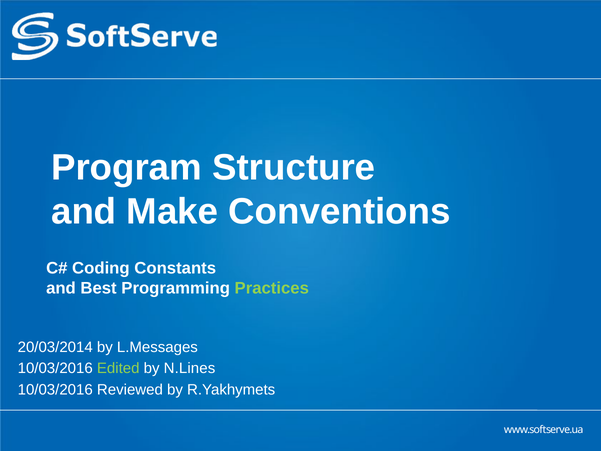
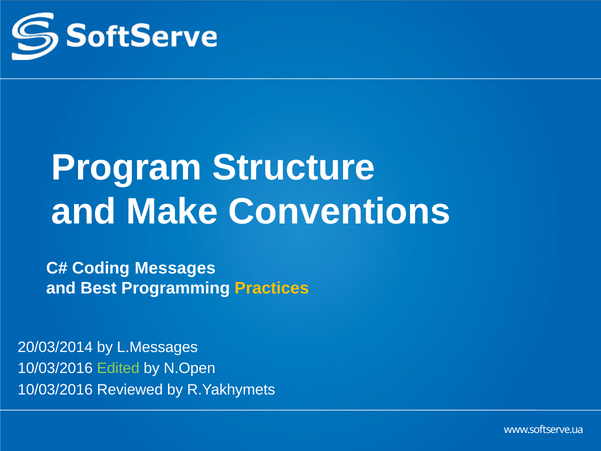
Constants: Constants -> Messages (175, 268)
Practices colour: light green -> yellow (272, 288)
N.Lines: N.Lines -> N.Open (190, 368)
